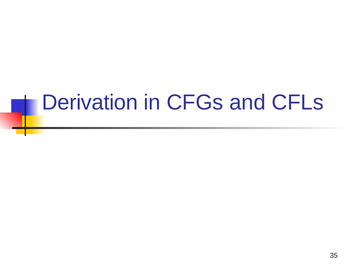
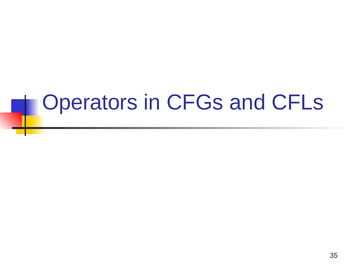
Derivation: Derivation -> Operators (90, 102)
